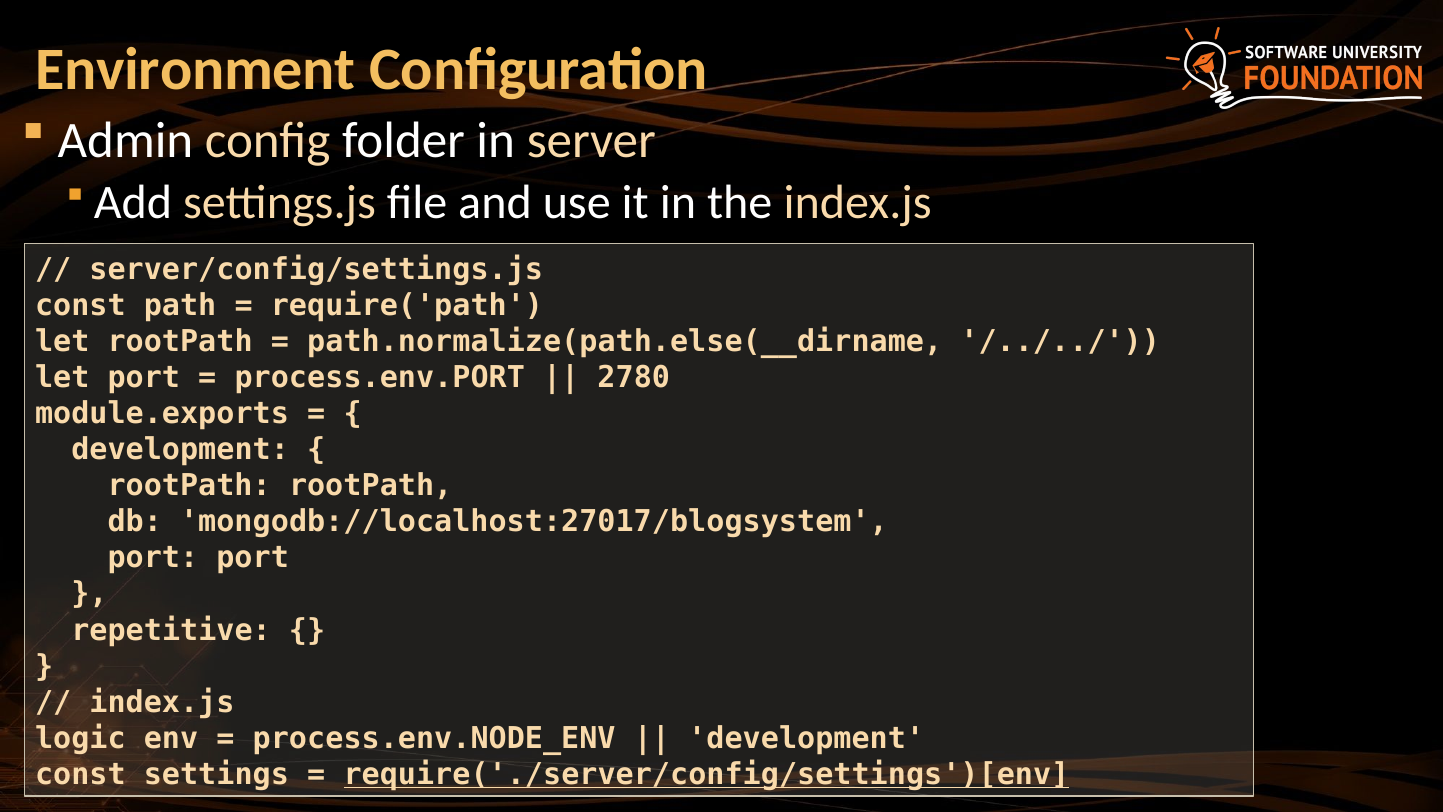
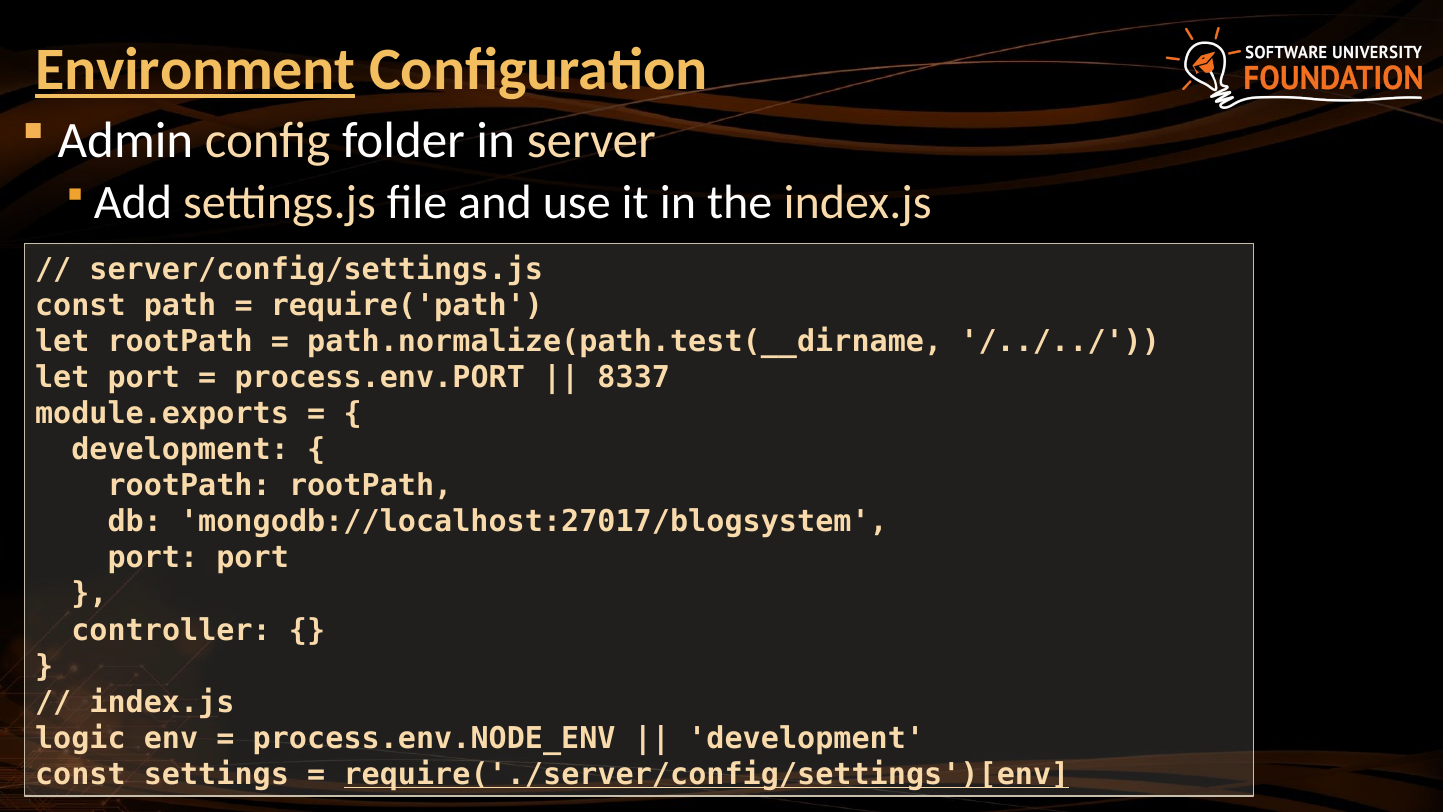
Environment underline: none -> present (195, 70)
path.normalize(path.else(__dirname: path.normalize(path.else(__dirname -> path.normalize(path.test(__dirname (625, 341)
2780: 2780 -> 8337 (634, 377)
repetitive: repetitive -> controller (171, 630)
